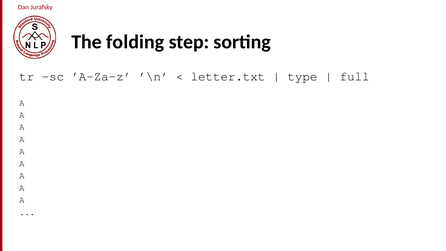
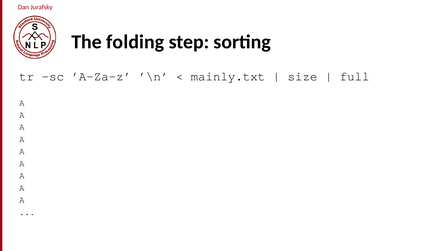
letter.txt: letter.txt -> mainly.txt (228, 77)
type: type -> size (303, 77)
